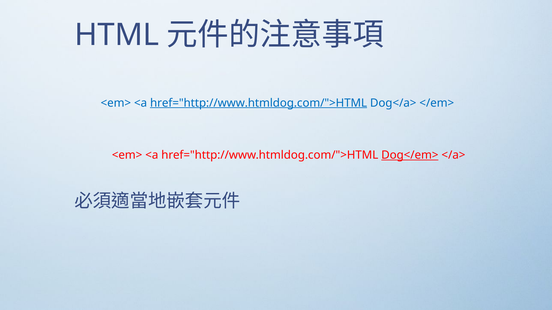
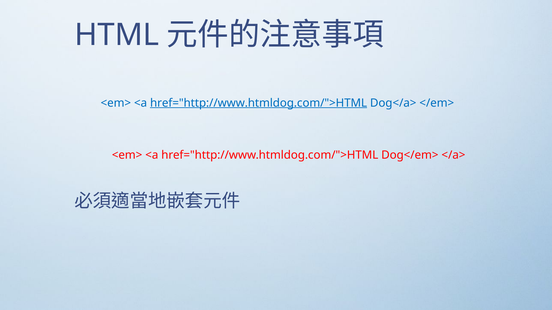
Dog</em> underline: present -> none (410, 155)
